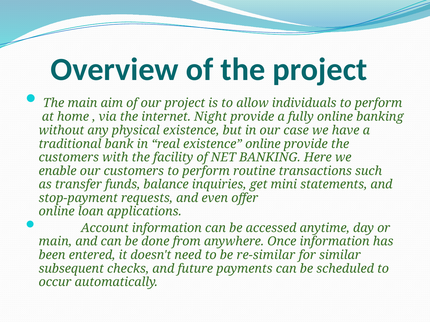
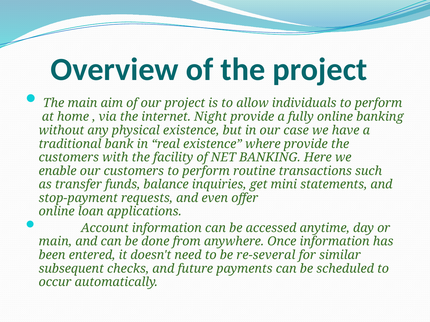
existence online: online -> where (263, 144)
re-similar: re-similar -> re-several (266, 255)
